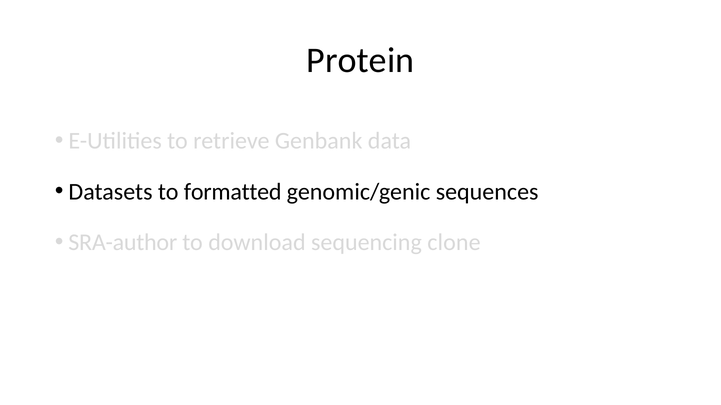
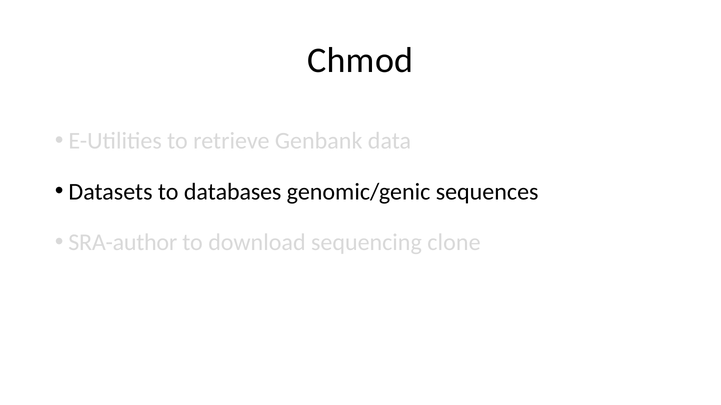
Protein: Protein -> Chmod (360, 61)
formatted: formatted -> databases (233, 192)
